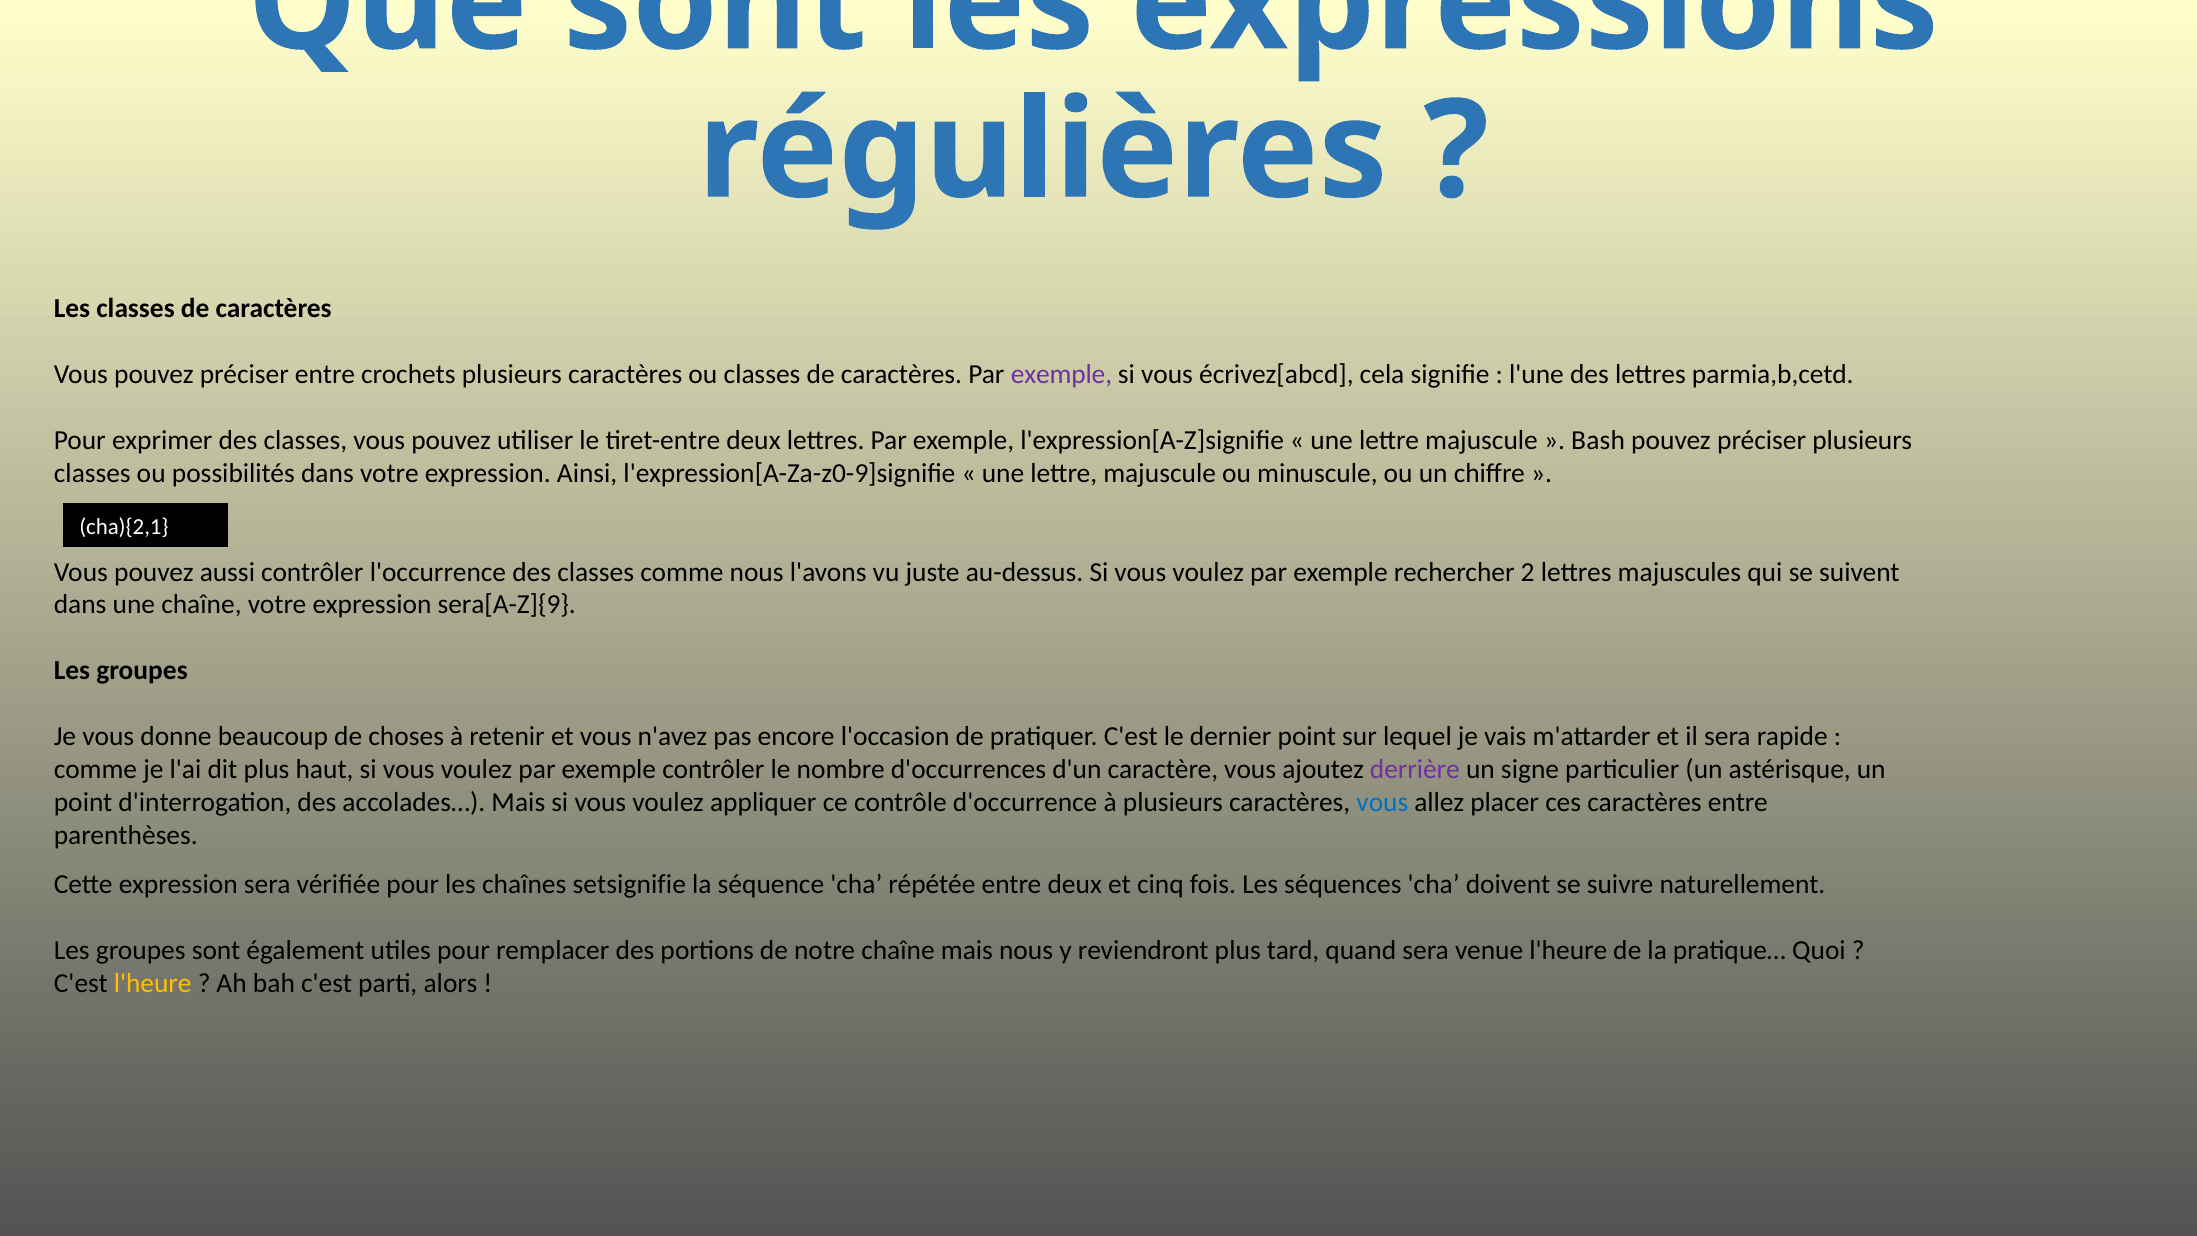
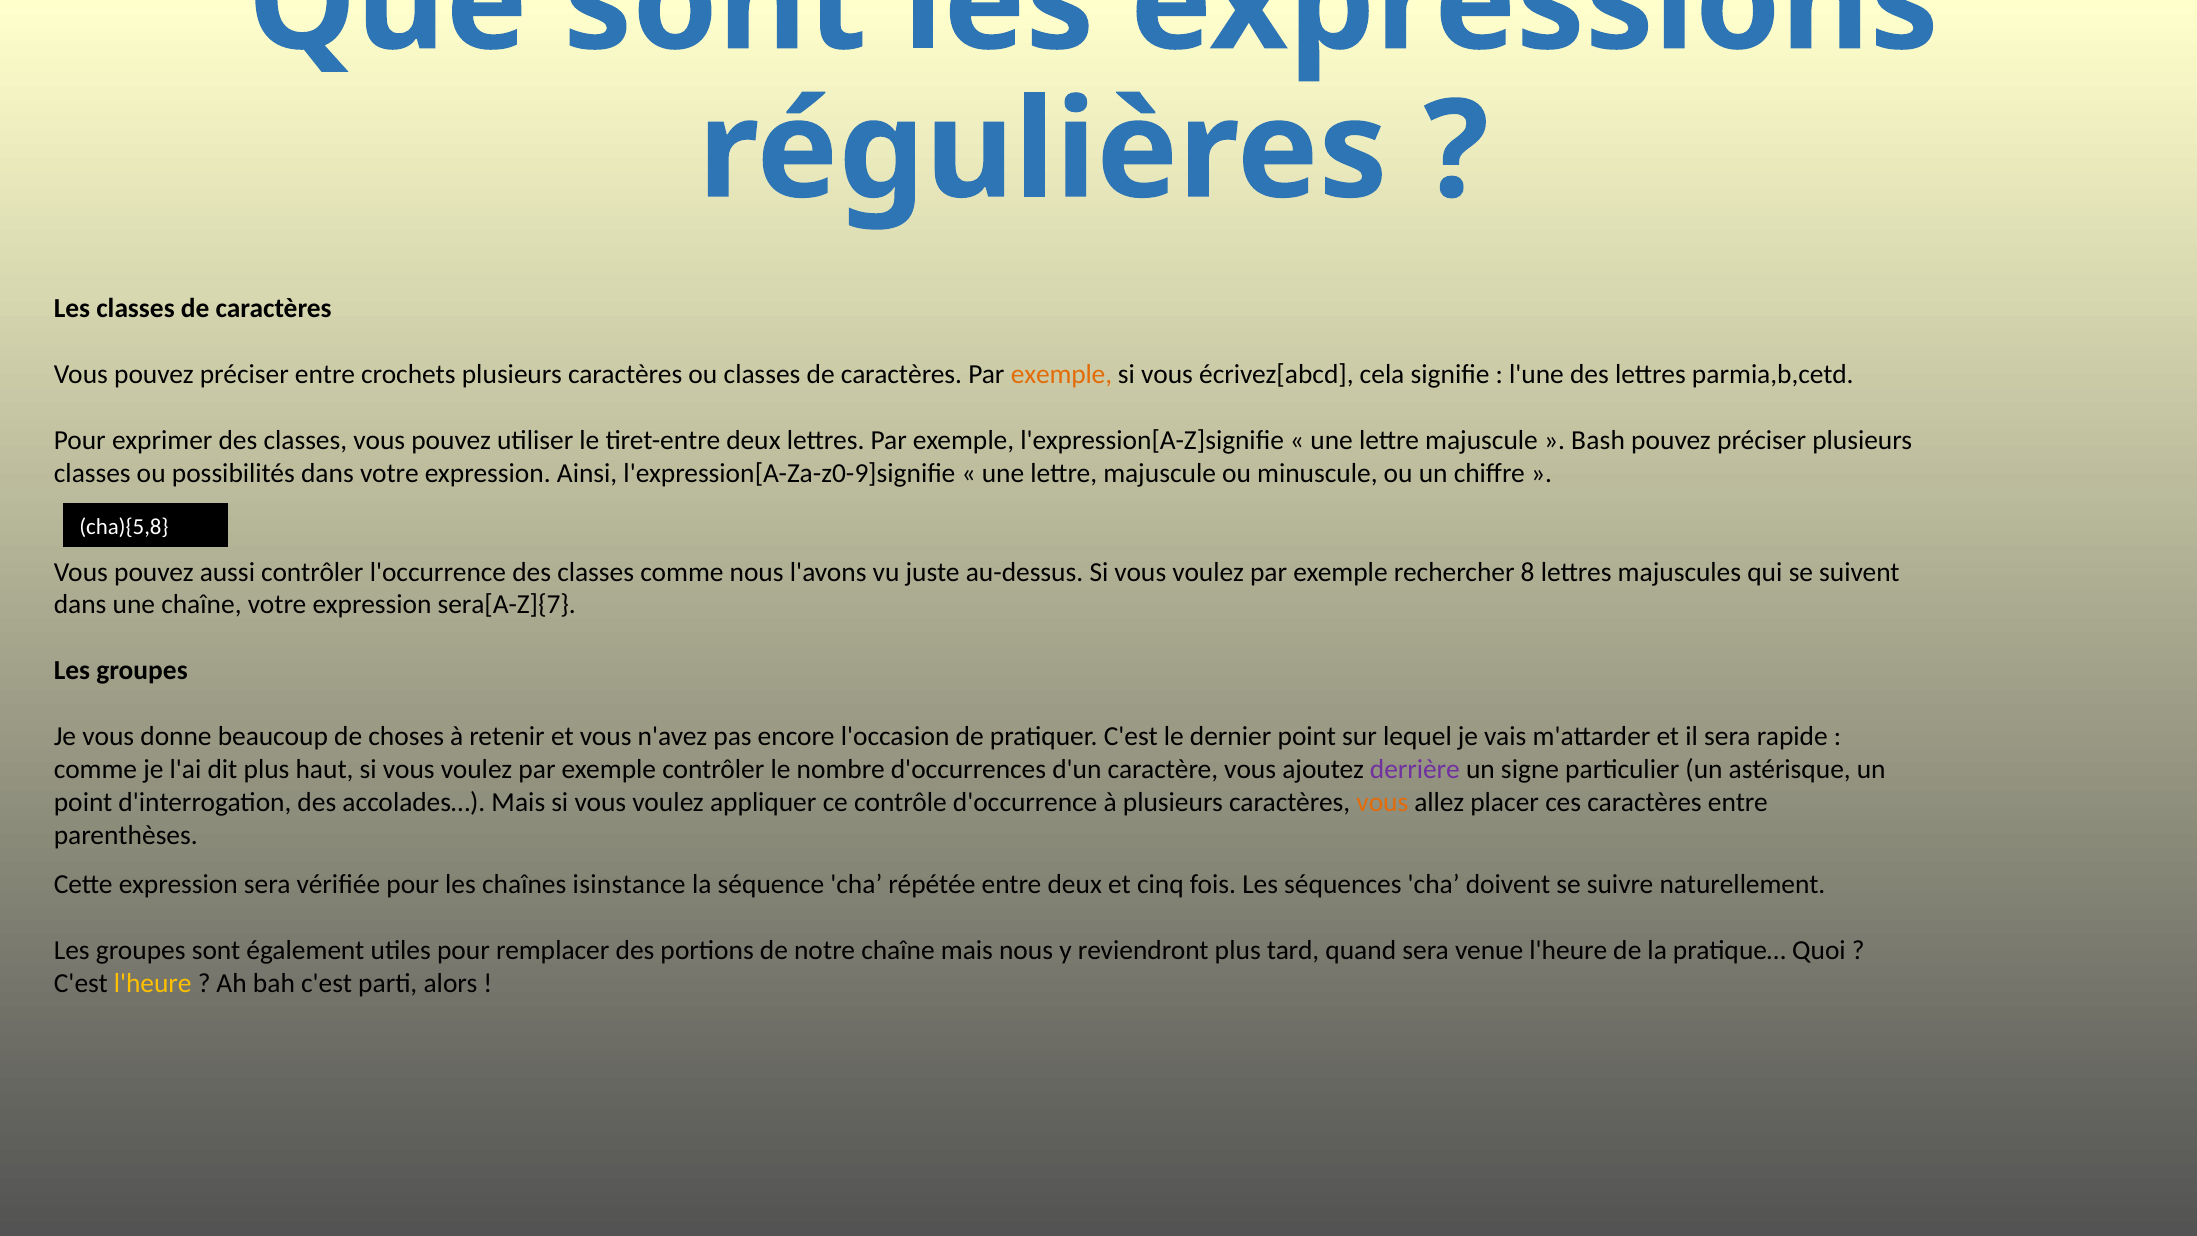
exemple colour: purple -> orange (1061, 374)
cha){2,1: cha){2,1 -> cha){5,8 (124, 527)
2: 2 -> 8 (1528, 572)
sera[A-Z]{9: sera[A-Z]{9 -> sera[A-Z]{7 (507, 605)
vous colour: blue -> orange (1382, 803)
setsignifie: setsignifie -> isinstance (629, 884)
